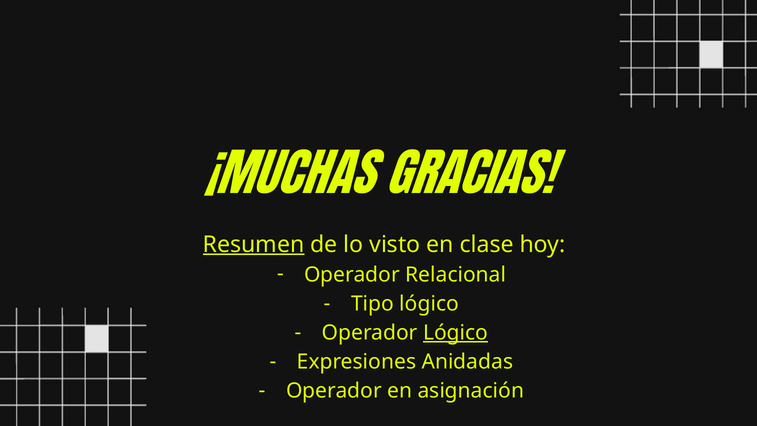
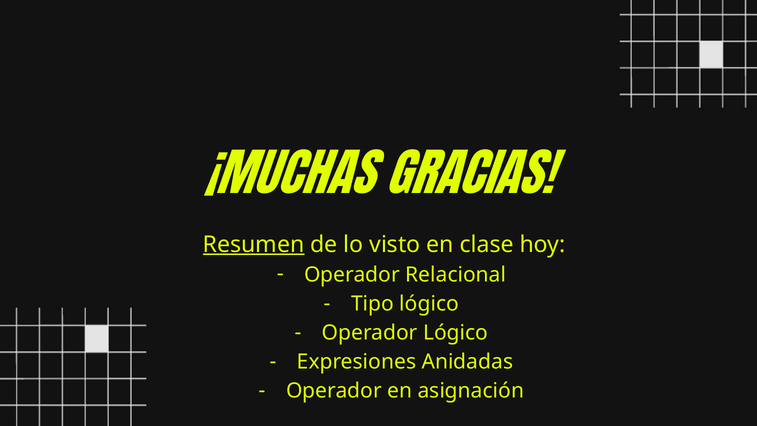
Lógico underline: present -> none (456, 333)
